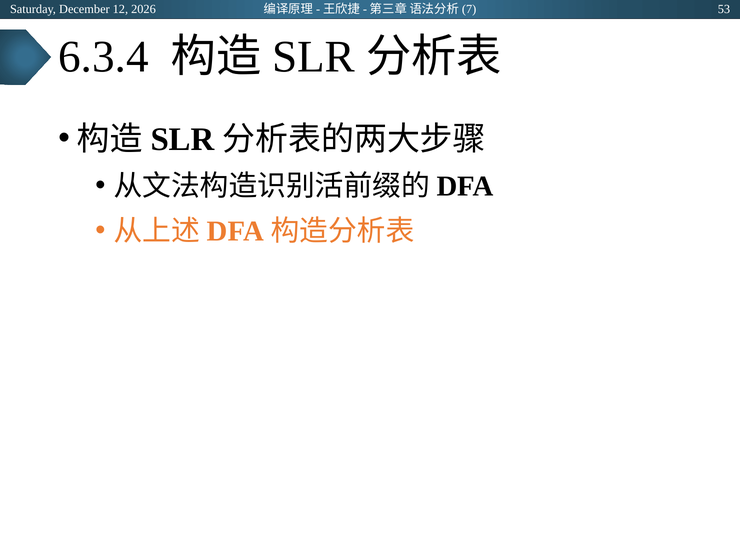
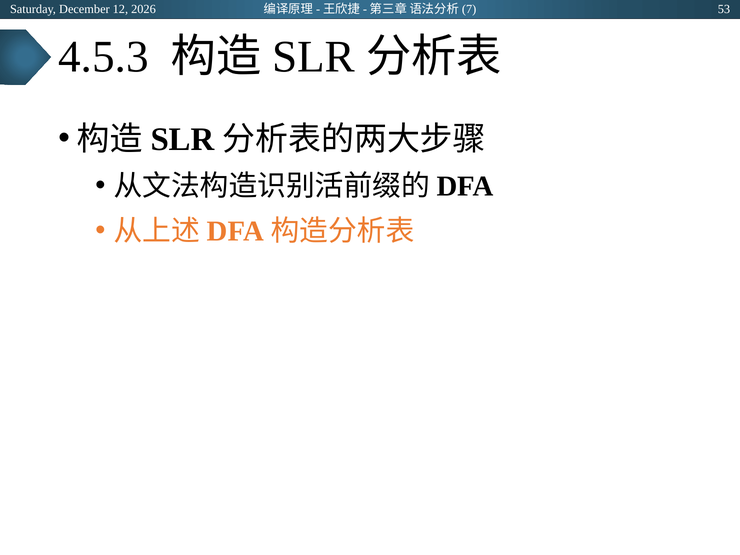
6.3.4: 6.3.4 -> 4.5.3 (103, 57)
